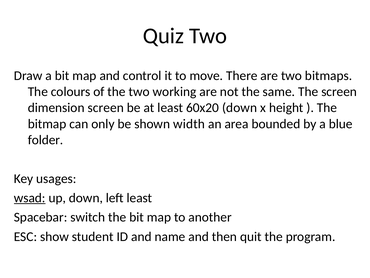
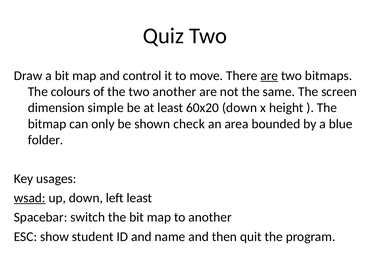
are underline: none -> present (269, 76)
two working: working -> another (174, 92)
dimension screen: screen -> simple (106, 108)
width: width -> check (189, 124)
